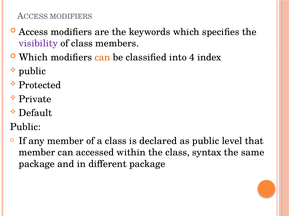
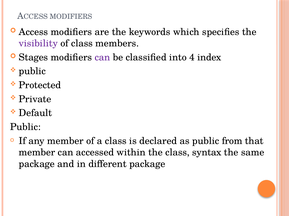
Which: Which -> Stages (33, 57)
can colour: orange -> purple (102, 57)
level: level -> from (232, 141)
